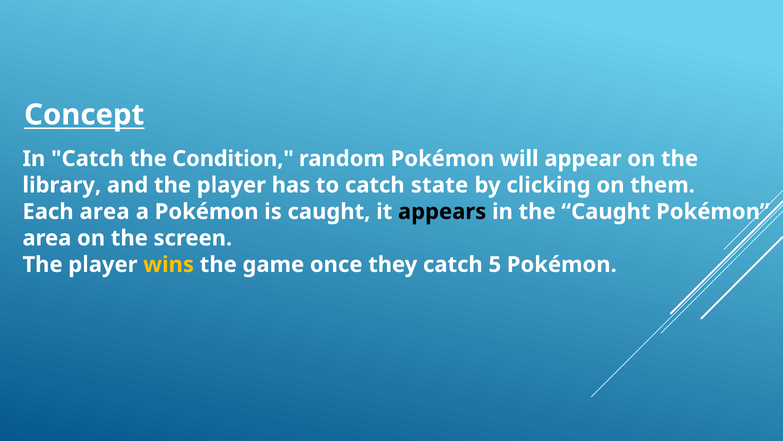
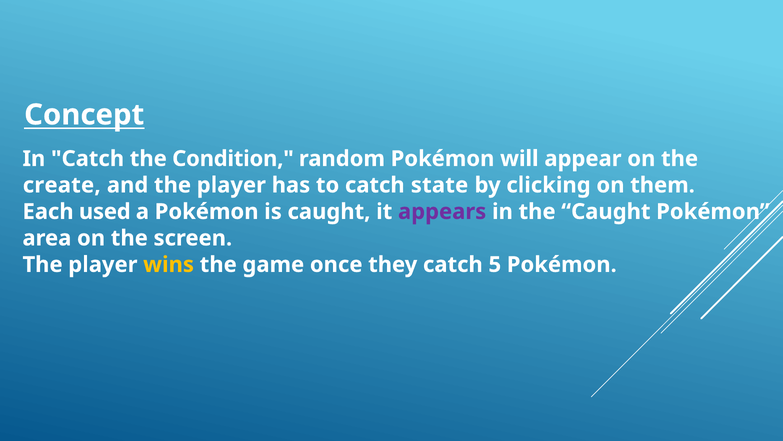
library: library -> create (62, 185)
Each area: area -> used (105, 211)
appears colour: black -> purple (442, 211)
